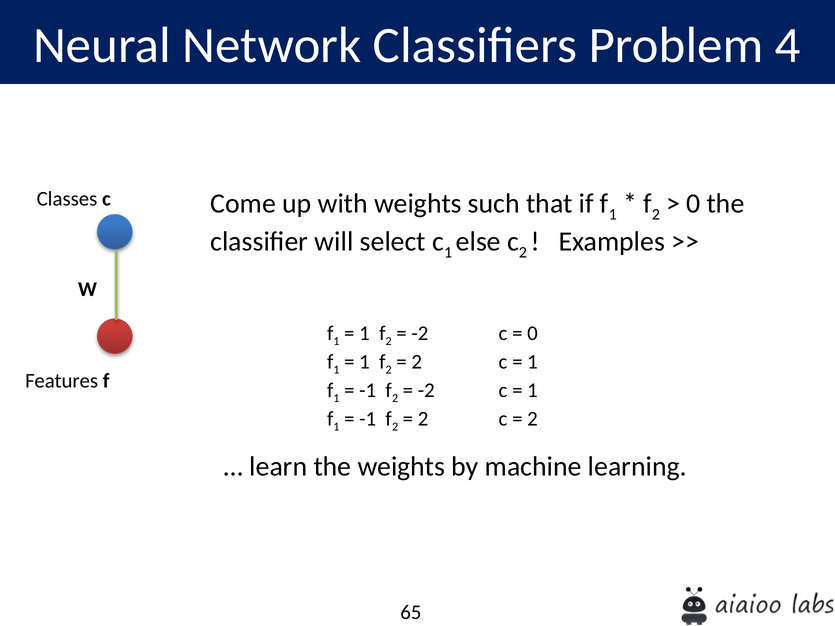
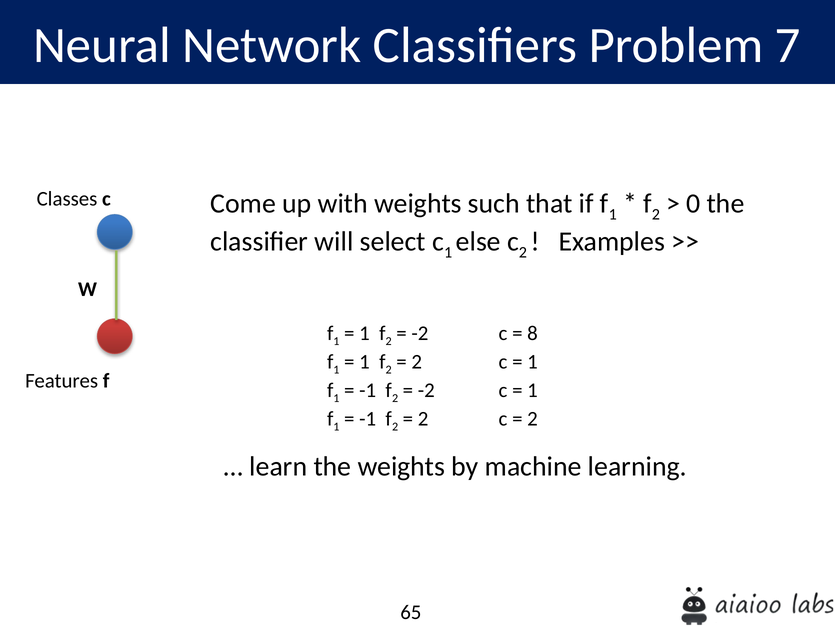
4: 4 -> 7 (788, 45)
0: 0 -> 8 (533, 333)
